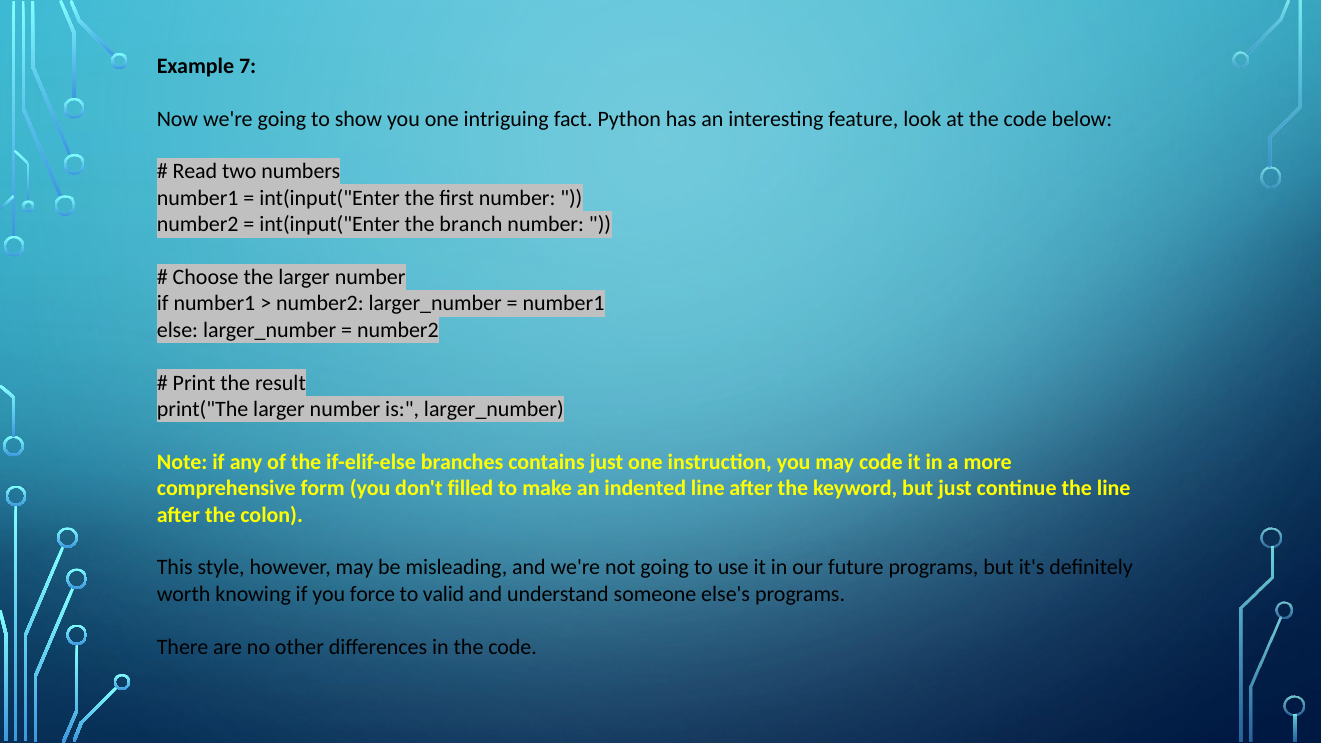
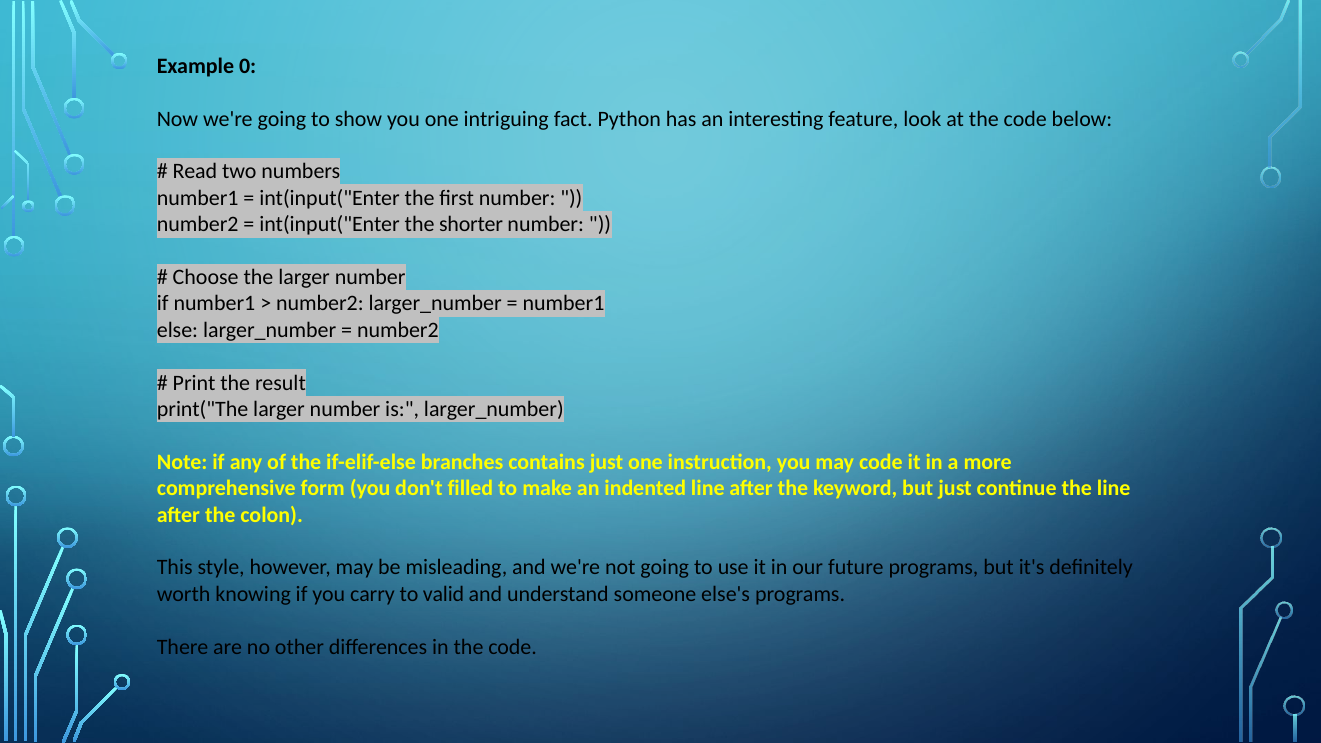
7: 7 -> 0 (248, 66)
branch: branch -> shorter (471, 224)
force: force -> carry (372, 594)
